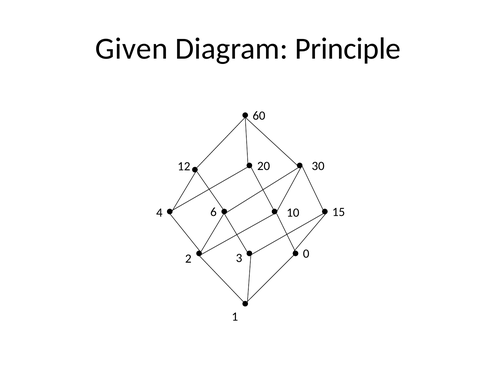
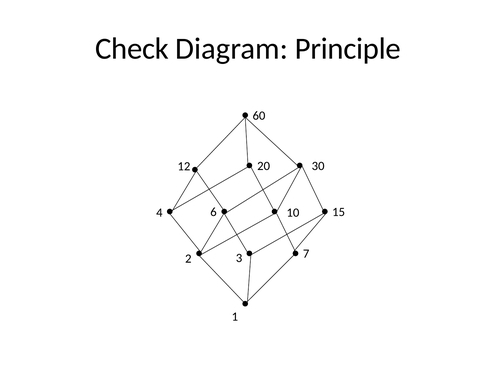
Given: Given -> Check (132, 49)
0: 0 -> 7 (306, 254)
